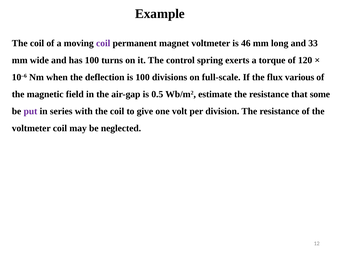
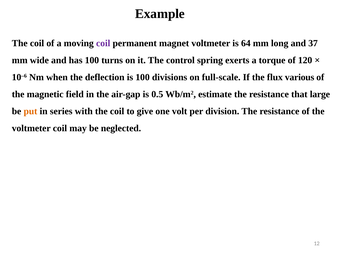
46: 46 -> 64 (246, 43)
33: 33 -> 37 (313, 43)
some: some -> large (320, 94)
put colour: purple -> orange (30, 111)
